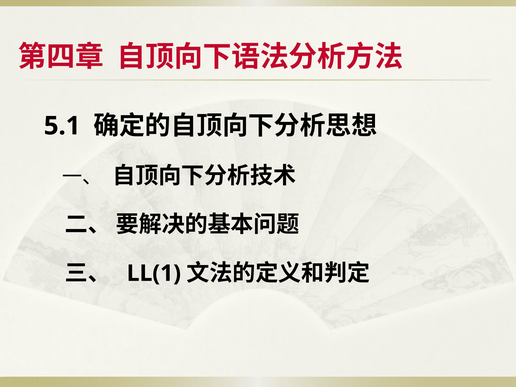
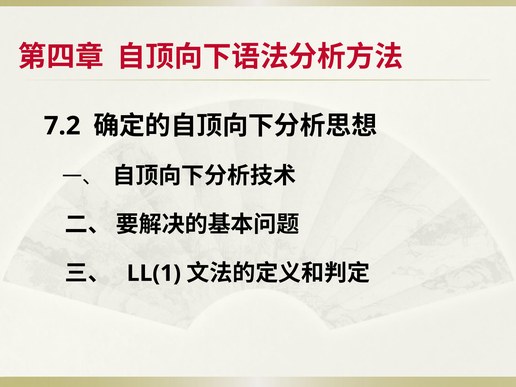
5.1: 5.1 -> 7.2 (62, 126)
